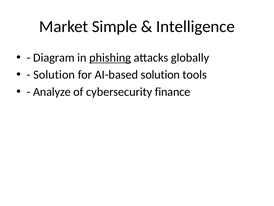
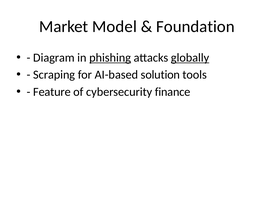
Simple: Simple -> Model (114, 27)
Intelligence: Intelligence -> Foundation (195, 27)
globally underline: none -> present (190, 57)
Solution: Solution -> Scraping (54, 75)
Analyze: Analyze -> Feature (52, 92)
